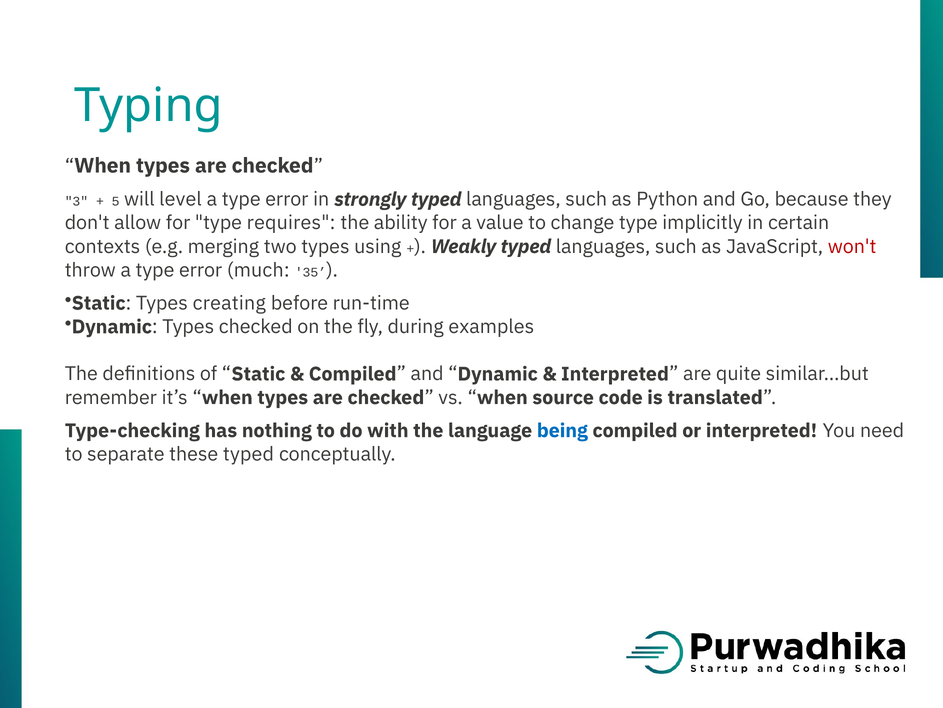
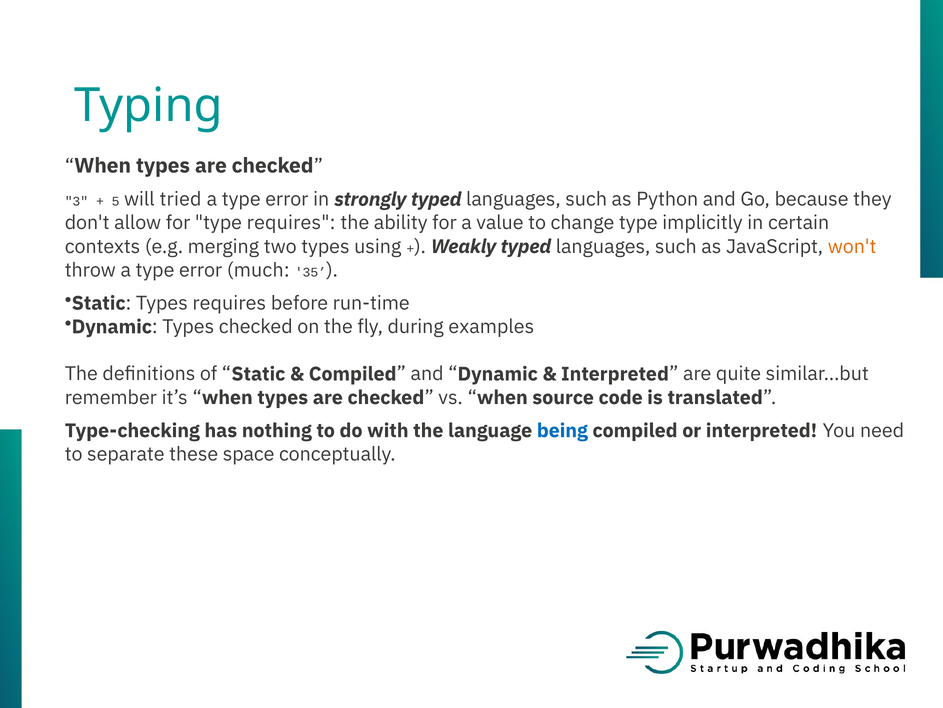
level: level -> tried (181, 199)
won't colour: red -> orange (852, 246)
Types creating: creating -> requires (229, 303)
these typed: typed -> space (249, 454)
